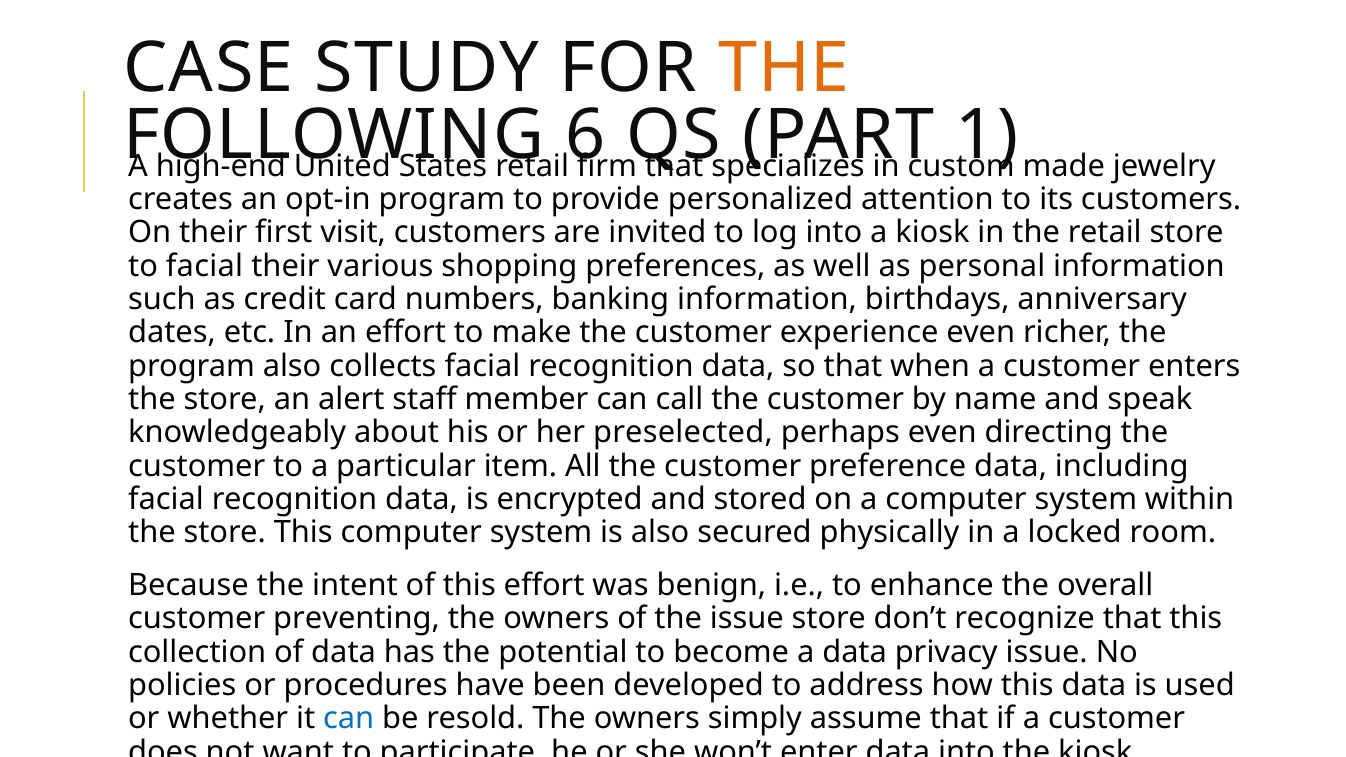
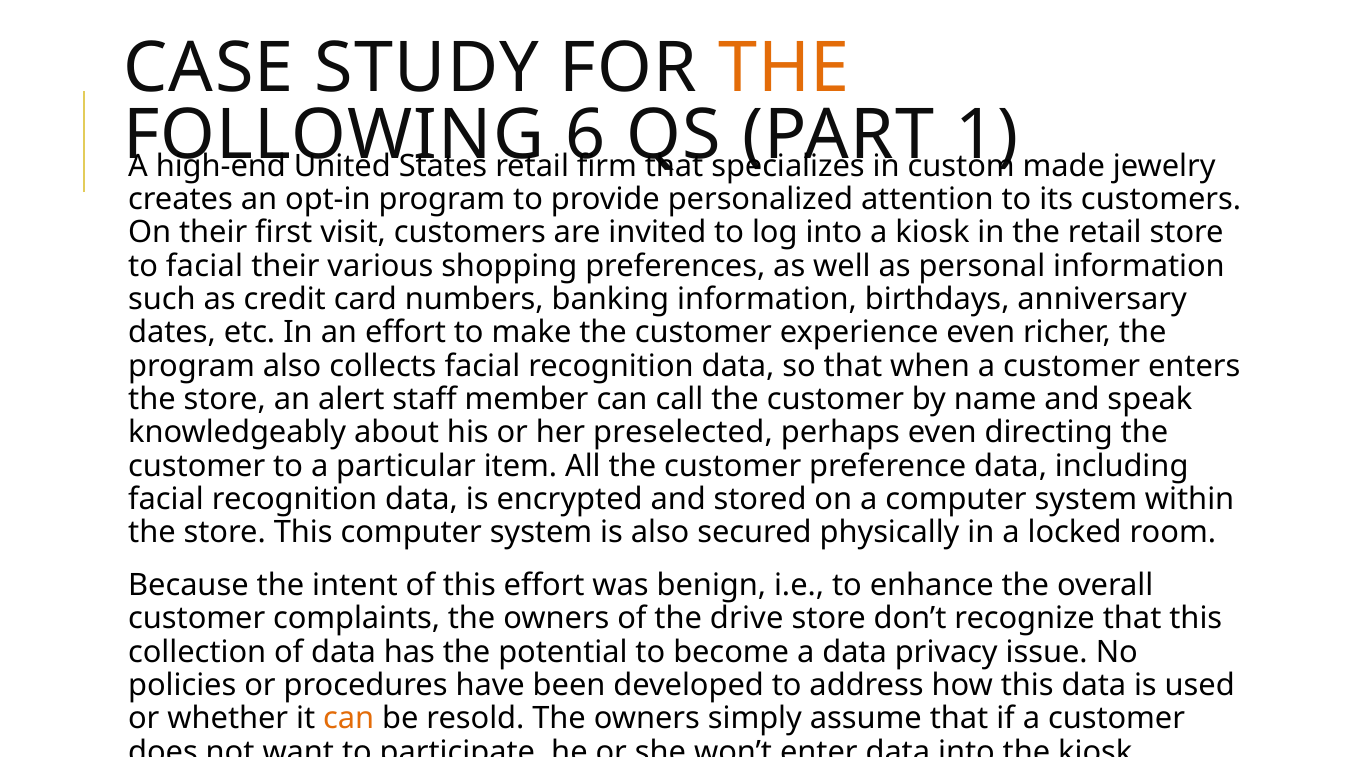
preventing: preventing -> complaints (357, 619)
the issue: issue -> drive (747, 619)
can colour: blue -> orange (349, 719)
